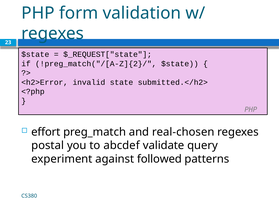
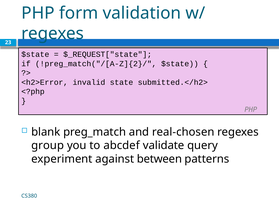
effort: effort -> blank (46, 132)
postal: postal -> group (48, 146)
followed: followed -> between (159, 159)
